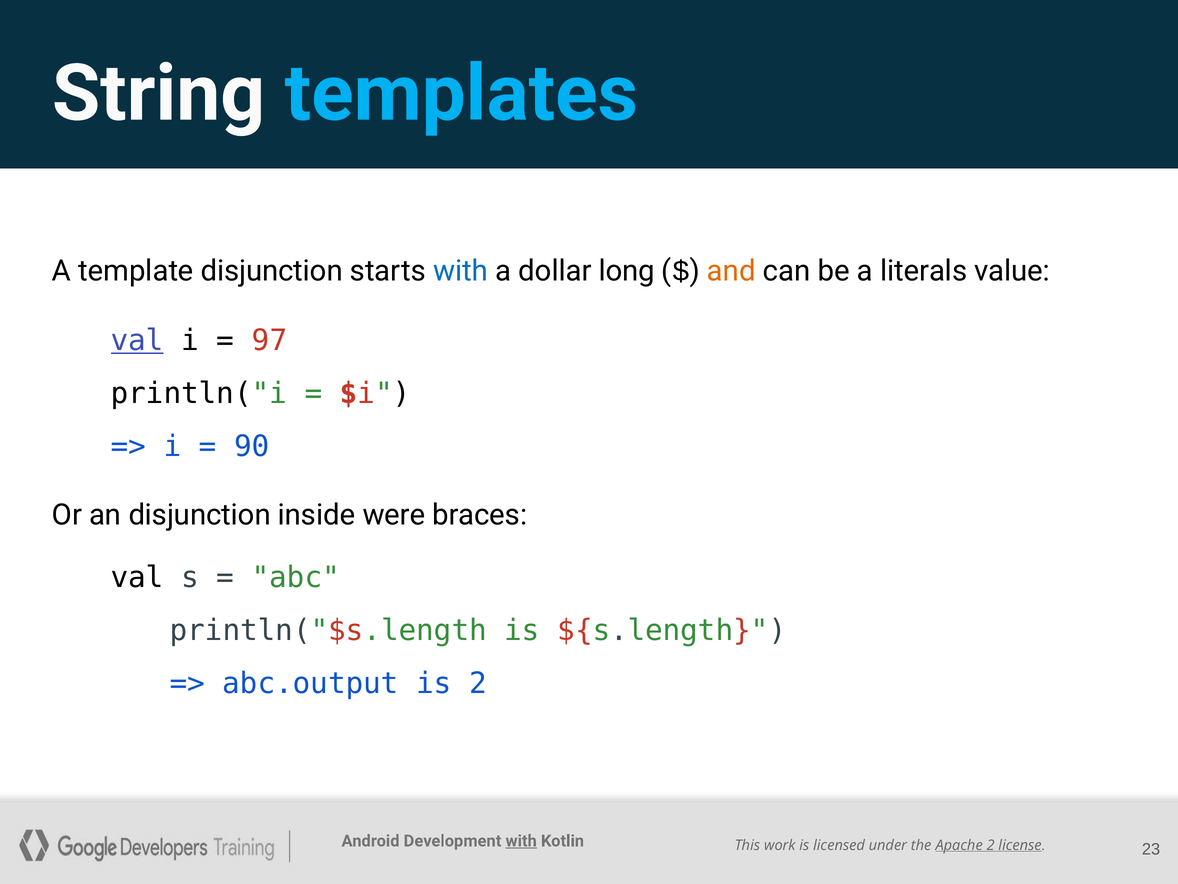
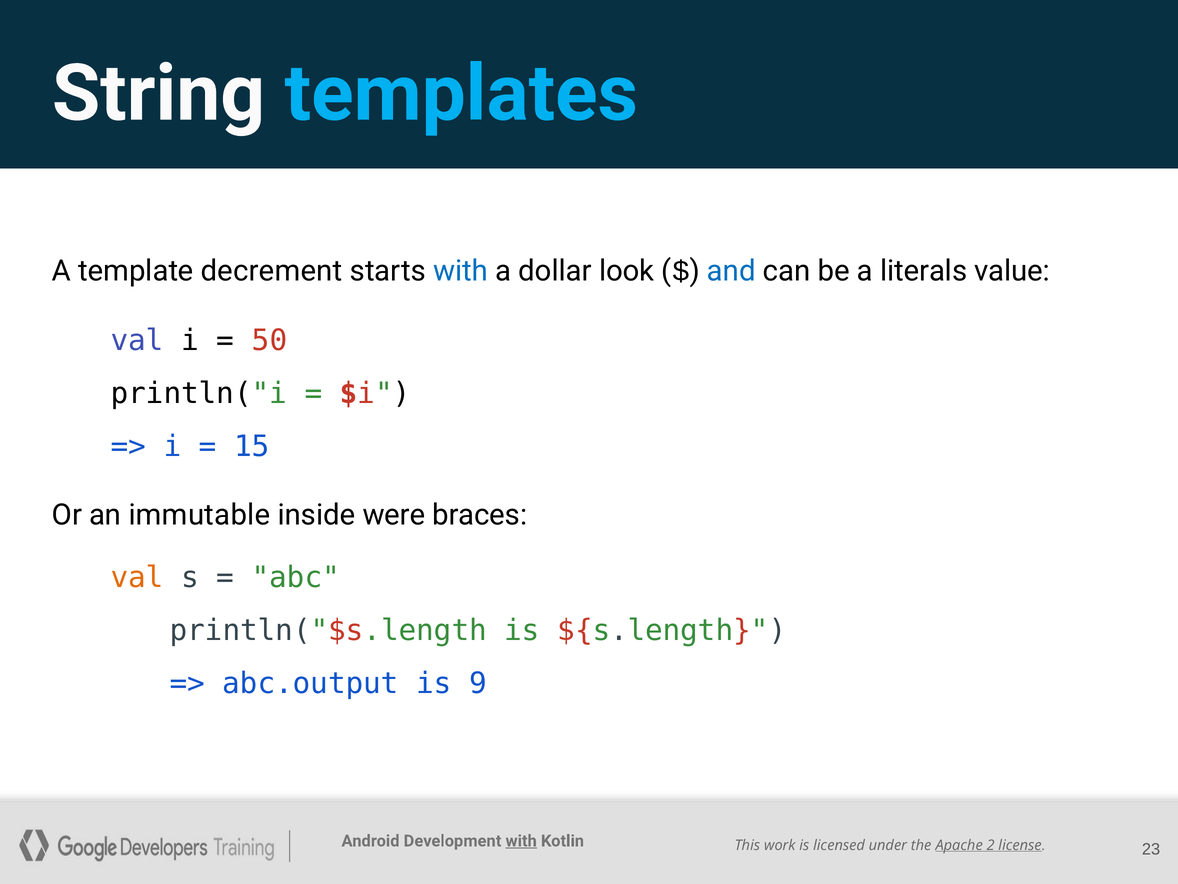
template disjunction: disjunction -> decrement (272, 271)
long: long -> look (627, 271)
and colour: orange -> blue (731, 271)
val underline: present -> none (137, 340)
97: 97 -> 50 (270, 340)
90: 90 -> 15 (252, 446)
an disjunction: disjunction -> immutable (199, 515)
val colour: black -> orange (137, 577)
is 2: 2 -> 9 (478, 683)
